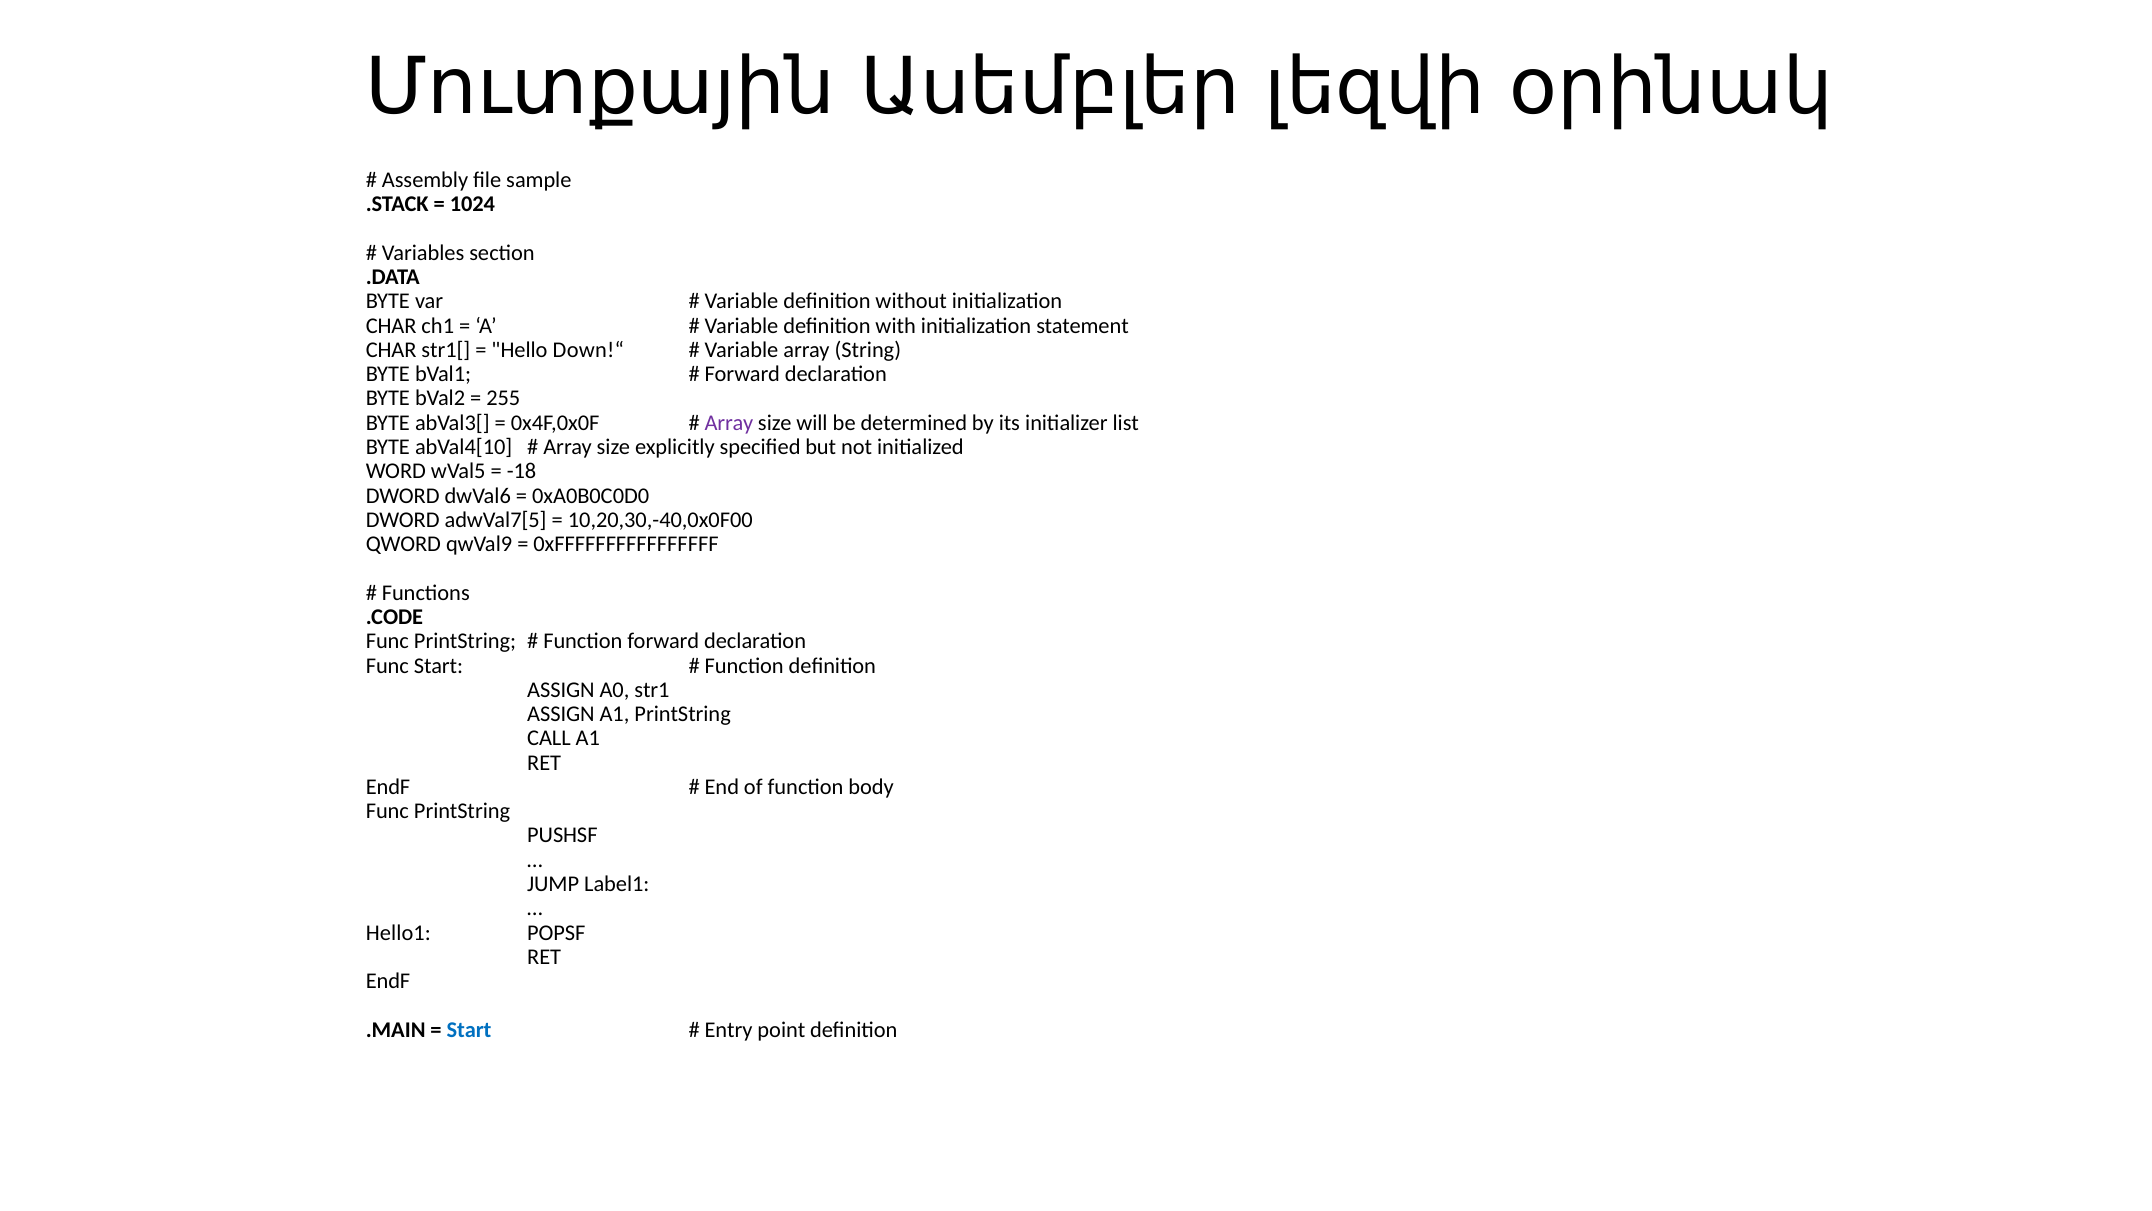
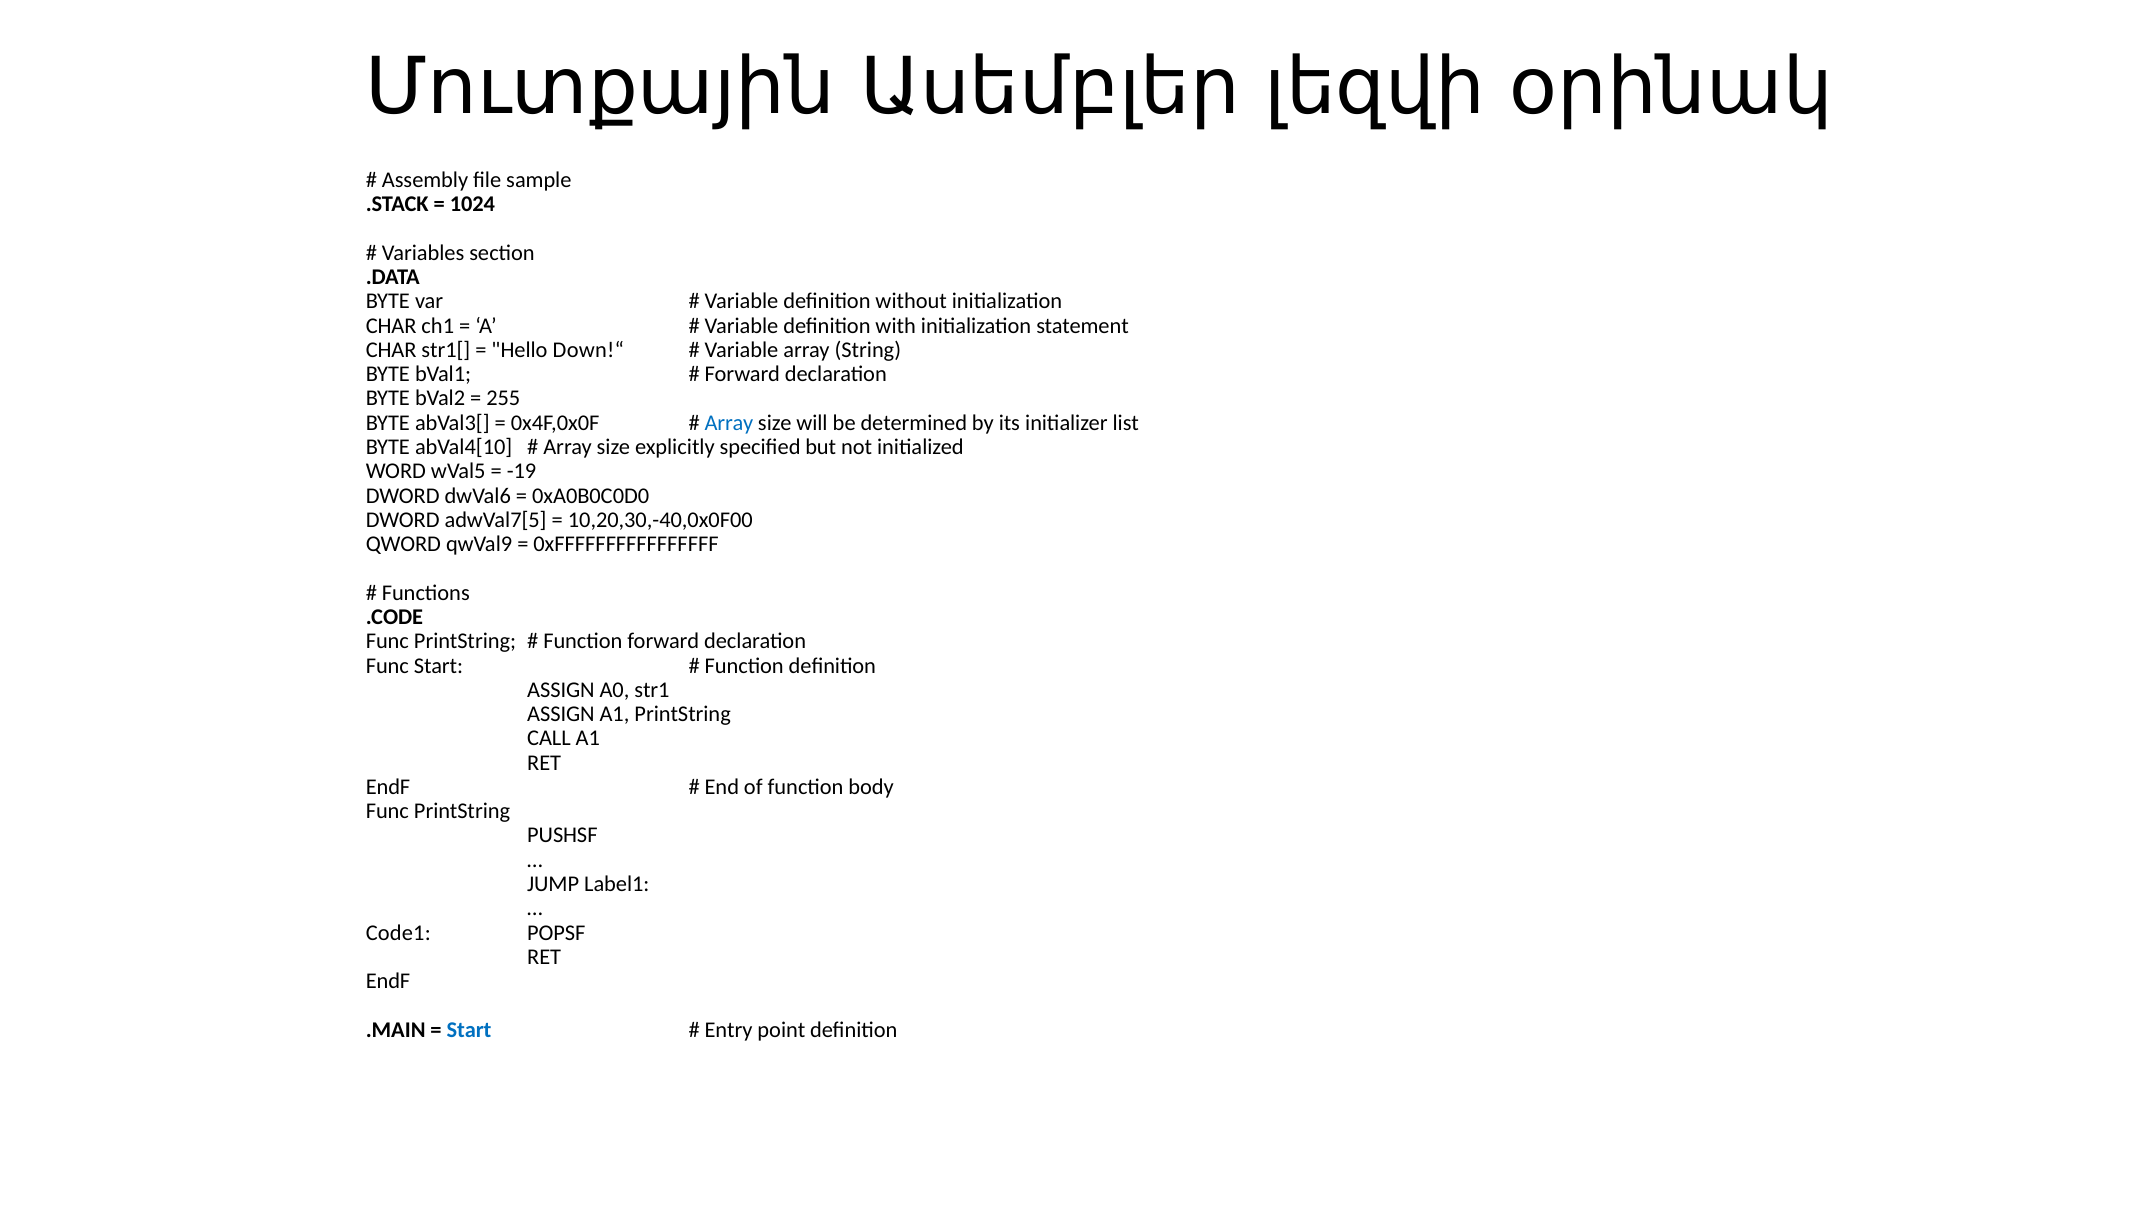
Array colour: purple -> blue (729, 423)
-18: -18 -> -19 (521, 471)
Hello1: Hello1 -> Code1 (398, 932)
